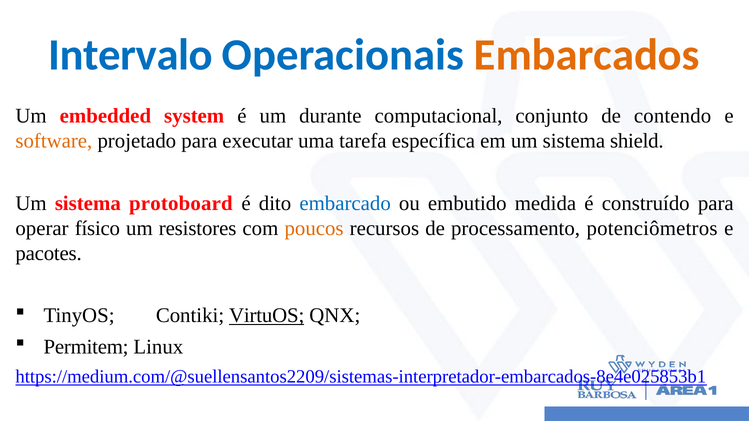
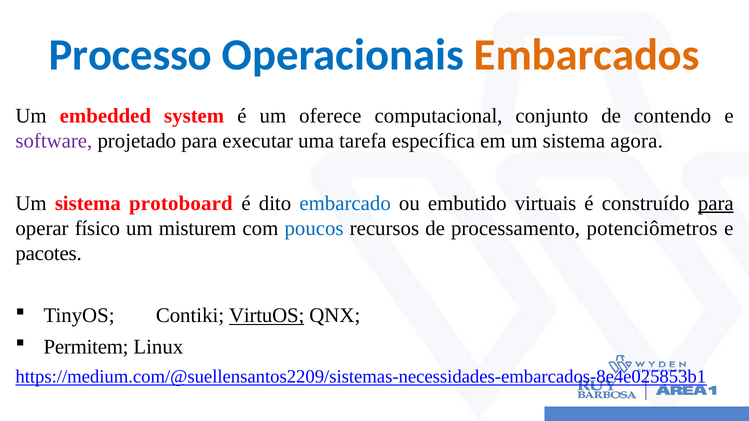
Intervalo: Intervalo -> Processo (130, 55)
durante: durante -> oferece (330, 116)
software colour: orange -> purple (54, 141)
shield: shield -> agora (637, 141)
medida: medida -> virtuais (546, 203)
para underline: none -> present (716, 203)
resistores: resistores -> misturem (198, 228)
poucos colour: orange -> blue (314, 228)
https://medium.com/@suellensantos2209/sistemas-interpretador-embarcados-8e4e025853b1: https://medium.com/@suellensantos2209/sistemas-interpretador-embarcados-8e4e025853b1 -> https://medium.com/@suellensantos2209/sistemas-necessidades-embarcados-8e4e025853b1 (361, 377)
